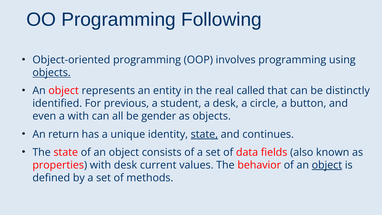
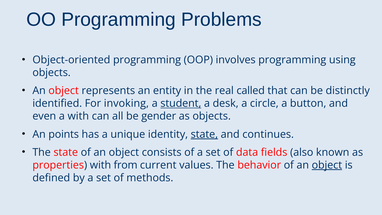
Following: Following -> Problems (221, 20)
objects underline: present -> none (52, 73)
previous: previous -> invoking (126, 103)
student underline: none -> present (181, 103)
return: return -> points (64, 134)
with desk: desk -> from (126, 165)
